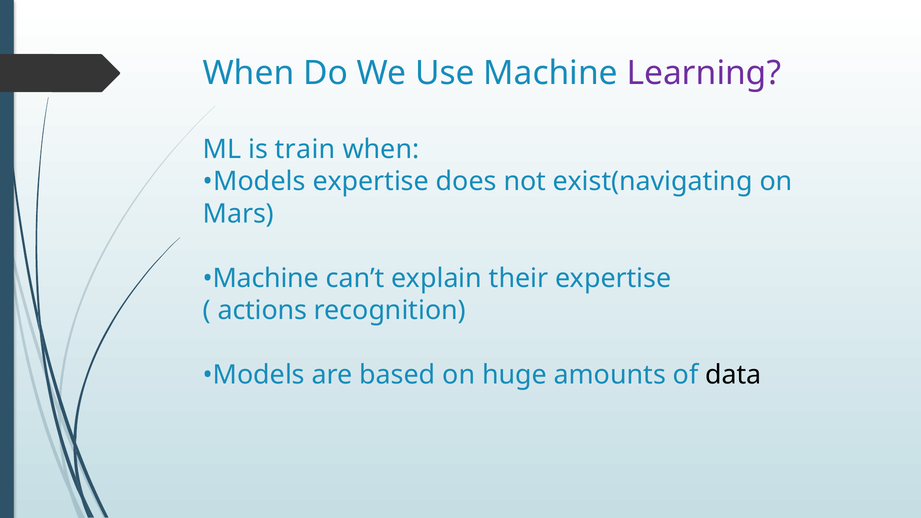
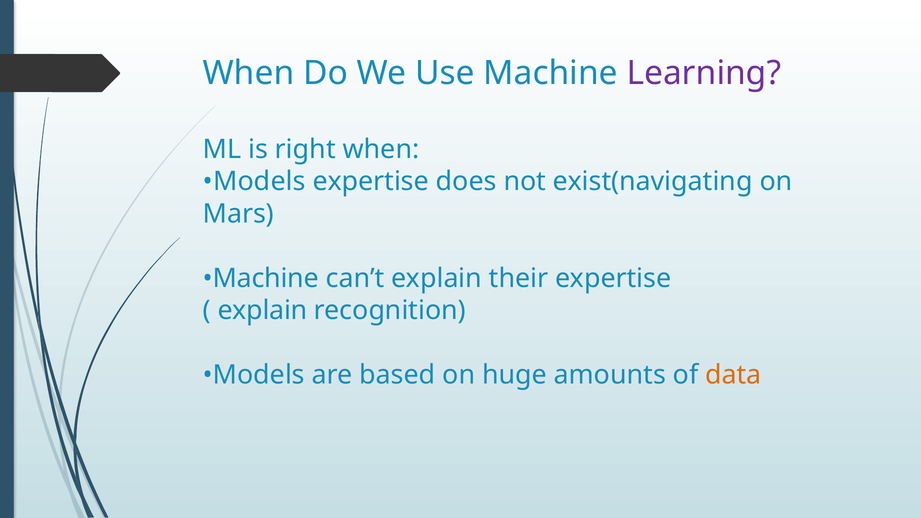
train: train -> right (305, 149)
actions: actions -> explain (262, 310)
data colour: black -> orange (733, 375)
